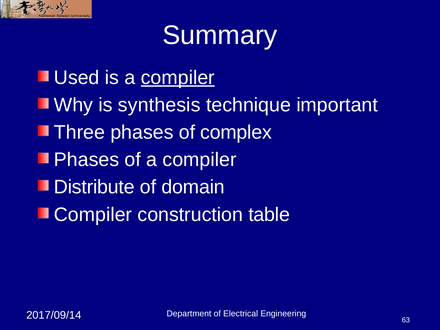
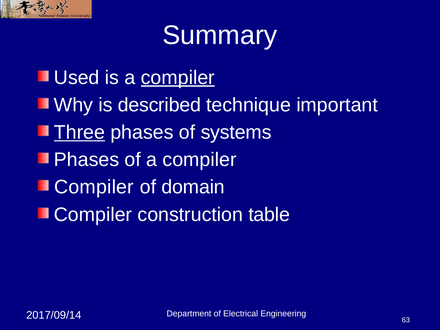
synthesis: synthesis -> described (159, 105)
Three underline: none -> present (79, 132)
complex: complex -> systems (236, 132)
Distribute: Distribute -> Compiler (94, 187)
